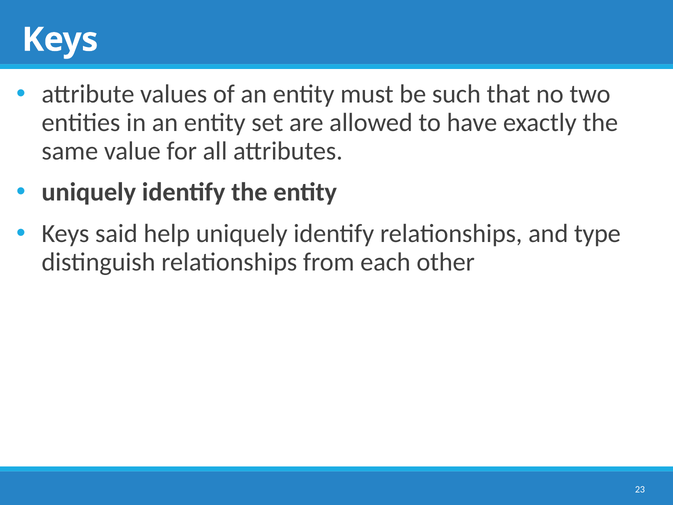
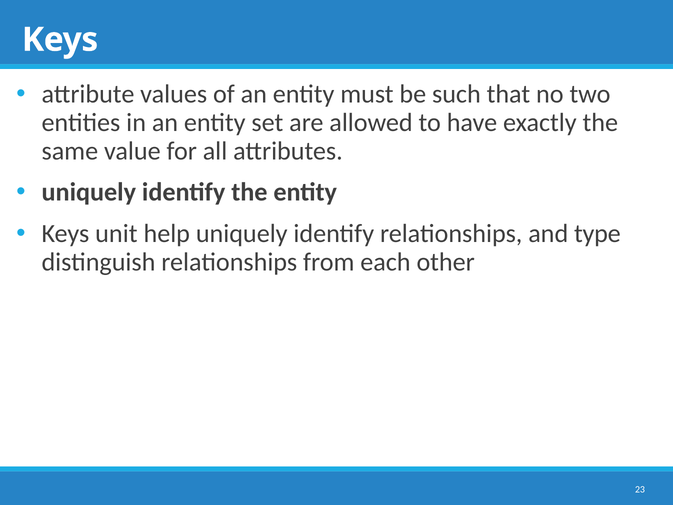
said: said -> unit (116, 234)
